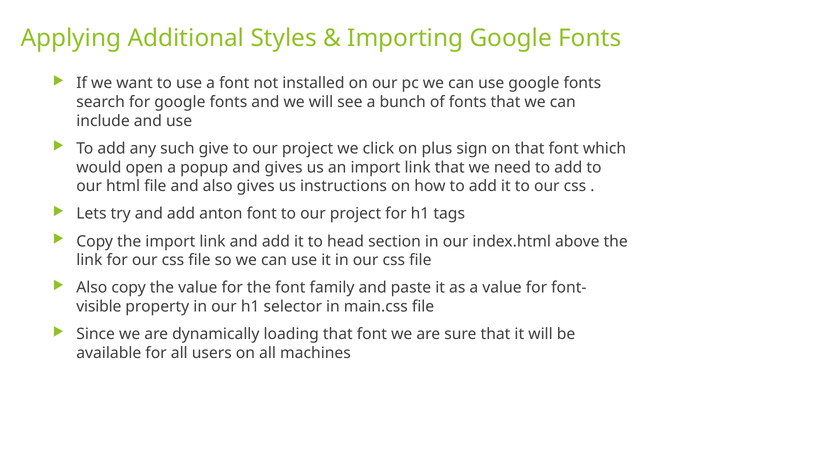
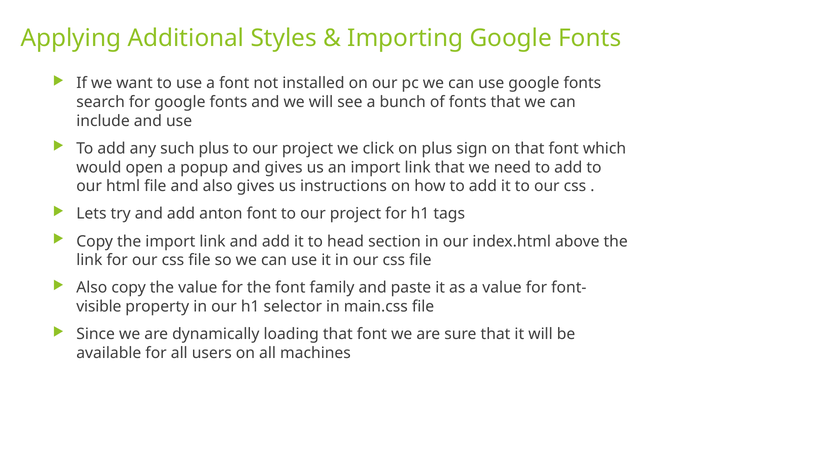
such give: give -> plus (214, 148)
